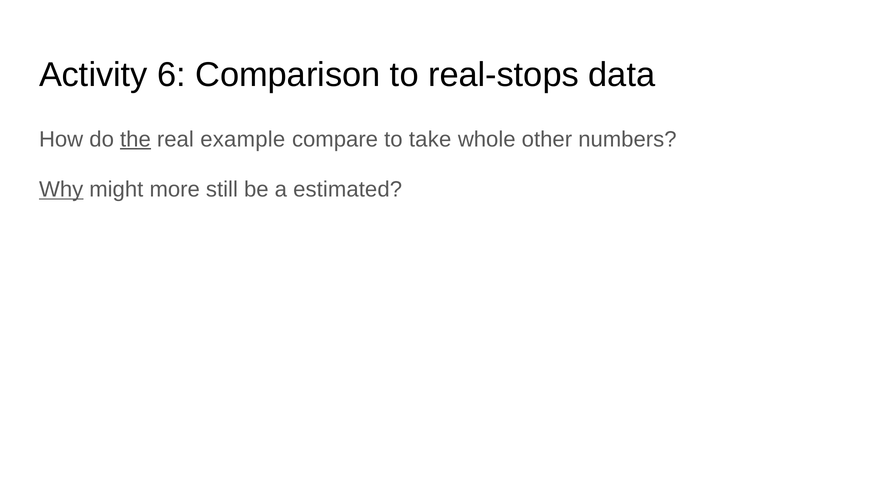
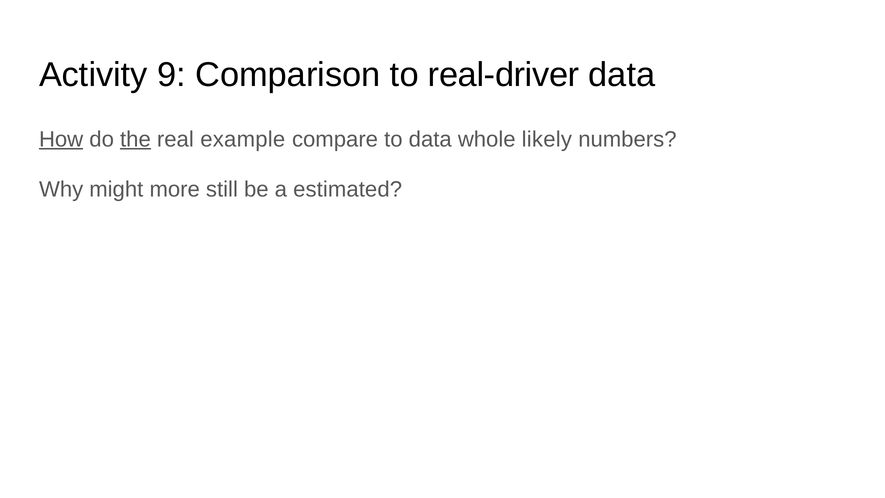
6: 6 -> 9 (171, 75)
real-stops: real-stops -> real-driver (504, 75)
How underline: none -> present (61, 139)
to take: take -> data (430, 139)
other: other -> likely (547, 139)
Why underline: present -> none (61, 189)
